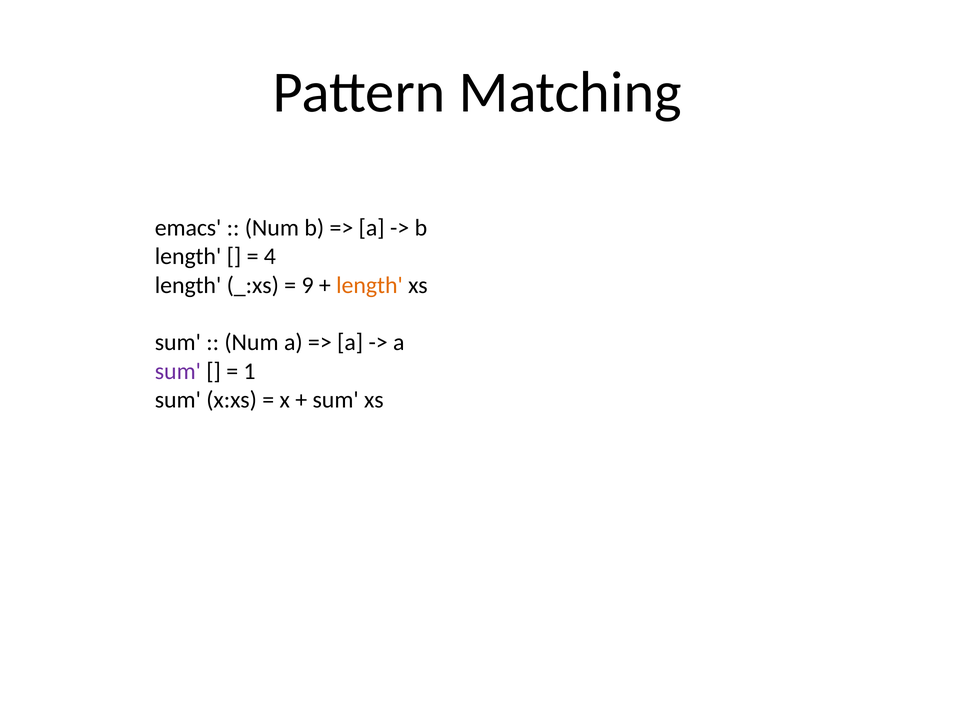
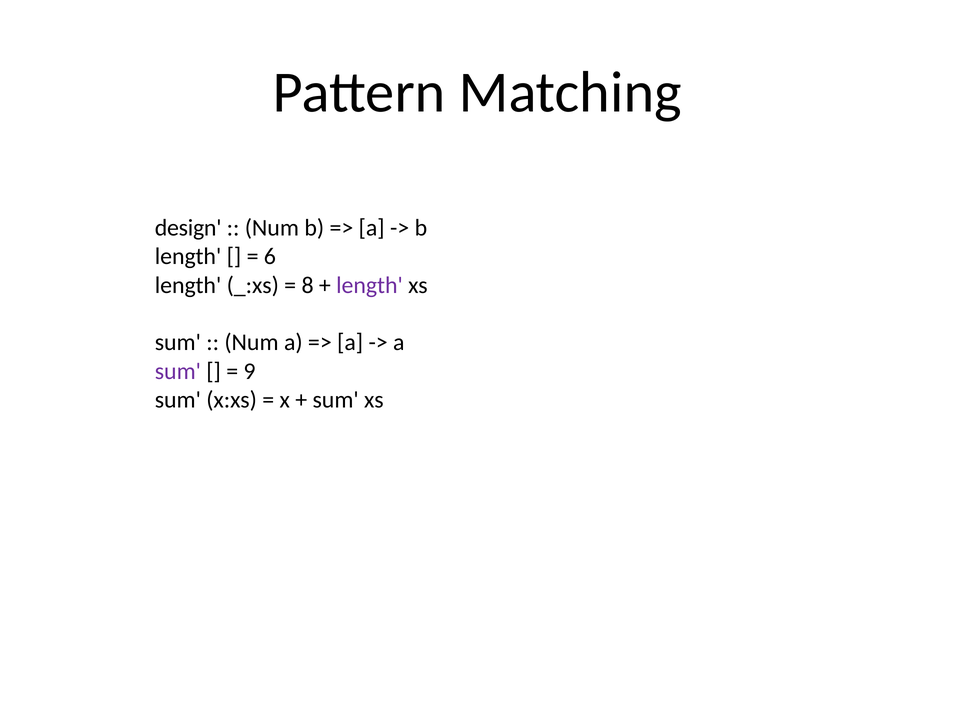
emacs: emacs -> design (188, 228)
4: 4 -> 6 (270, 256)
9: 9 -> 8 (308, 285)
length colour: orange -> purple (369, 285)
1: 1 -> 9 (250, 371)
